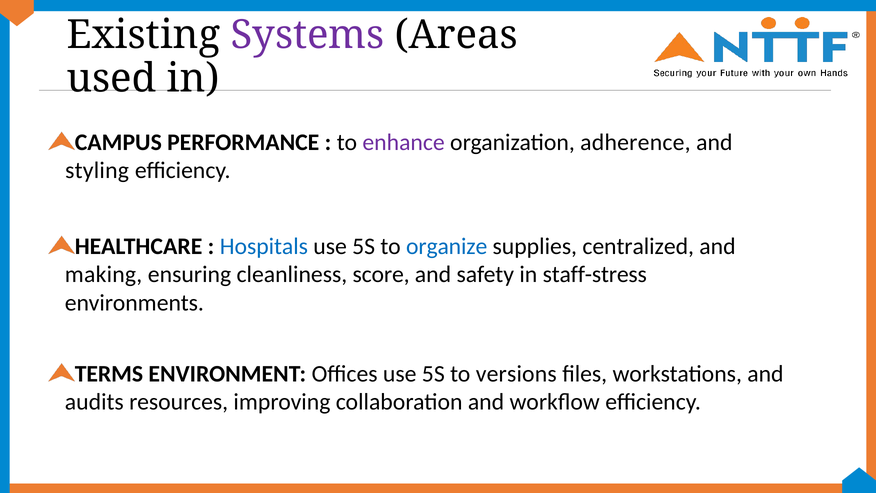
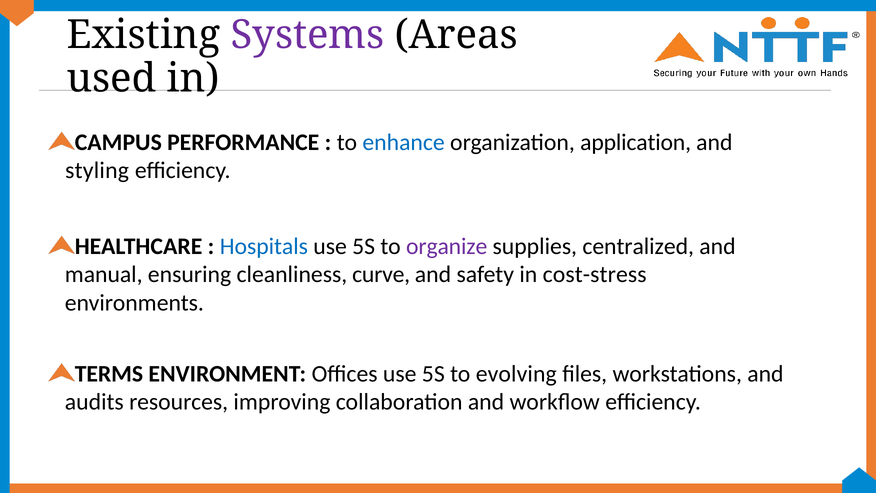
enhance colour: purple -> blue (404, 142)
adherence: adherence -> application (636, 142)
organize colour: blue -> purple (447, 246)
making: making -> manual (104, 275)
score: score -> curve (381, 275)
staff-stress: staff-stress -> cost-stress (595, 275)
versions: versions -> evolving (516, 374)
